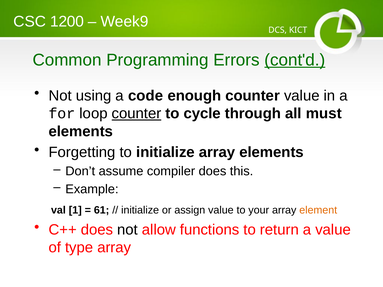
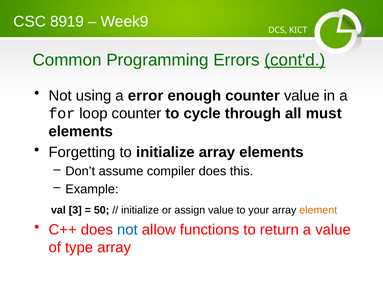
1200: 1200 -> 8919 (67, 22)
code: code -> error (146, 96)
counter underline: present -> none (136, 114)
1: 1 -> 3 (75, 210)
61: 61 -> 50 (102, 210)
not colour: black -> blue (128, 230)
